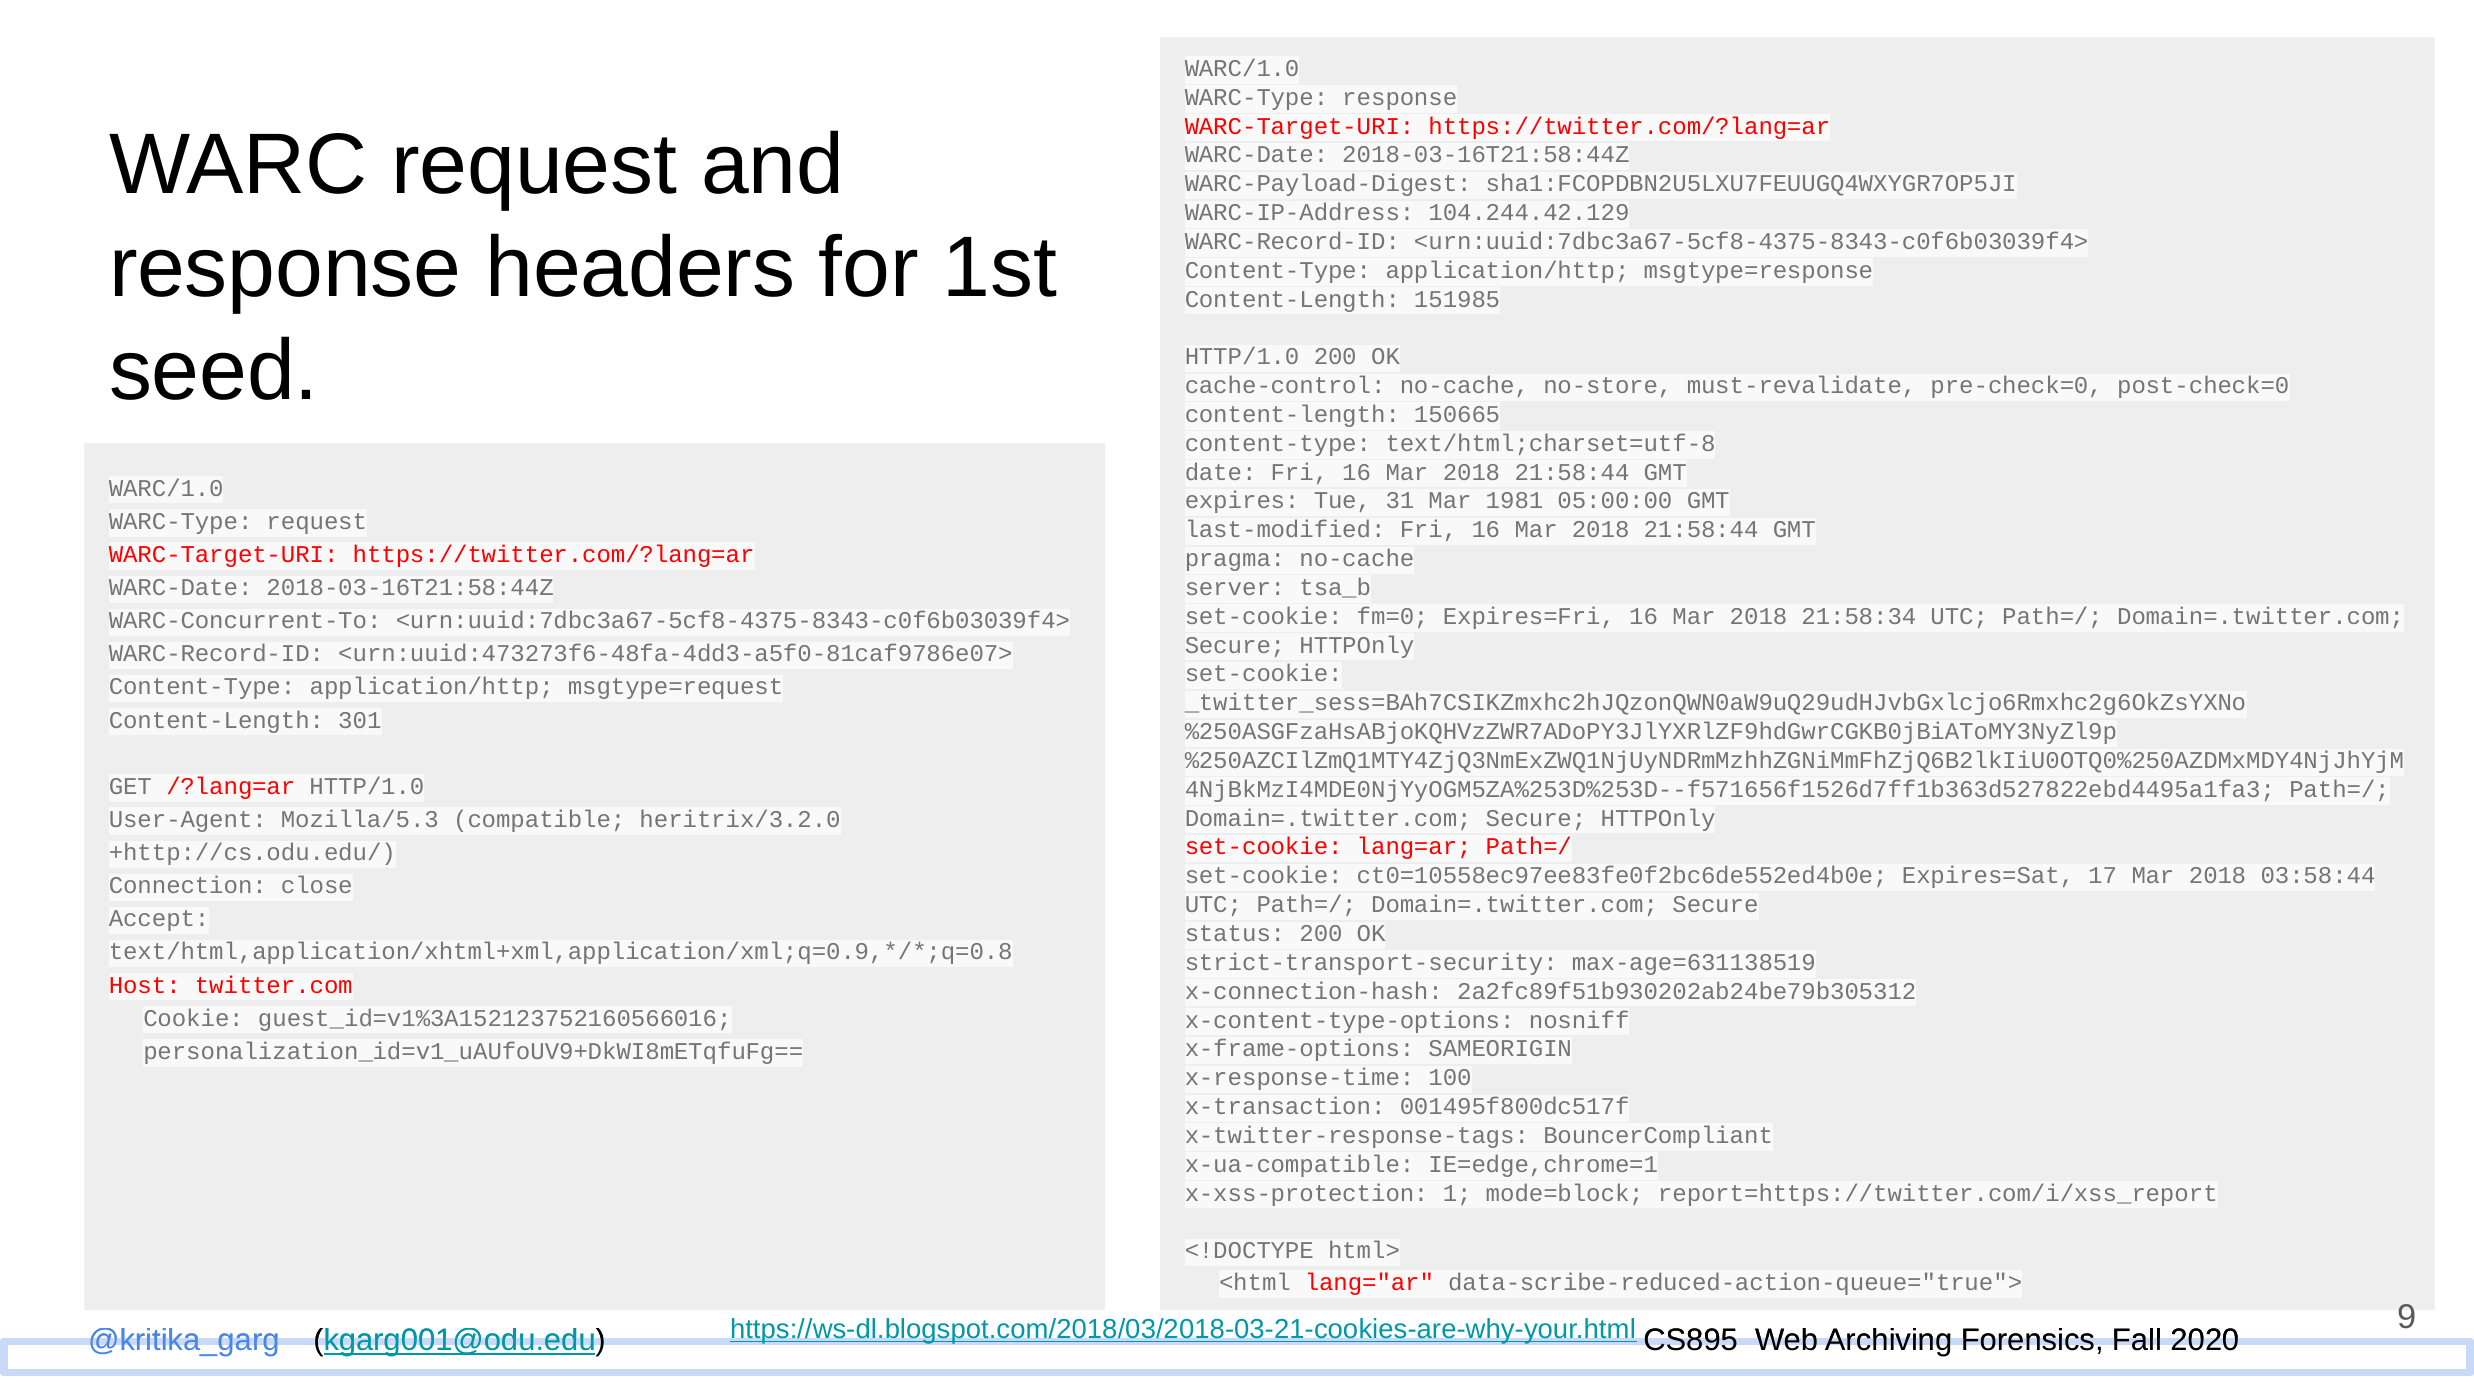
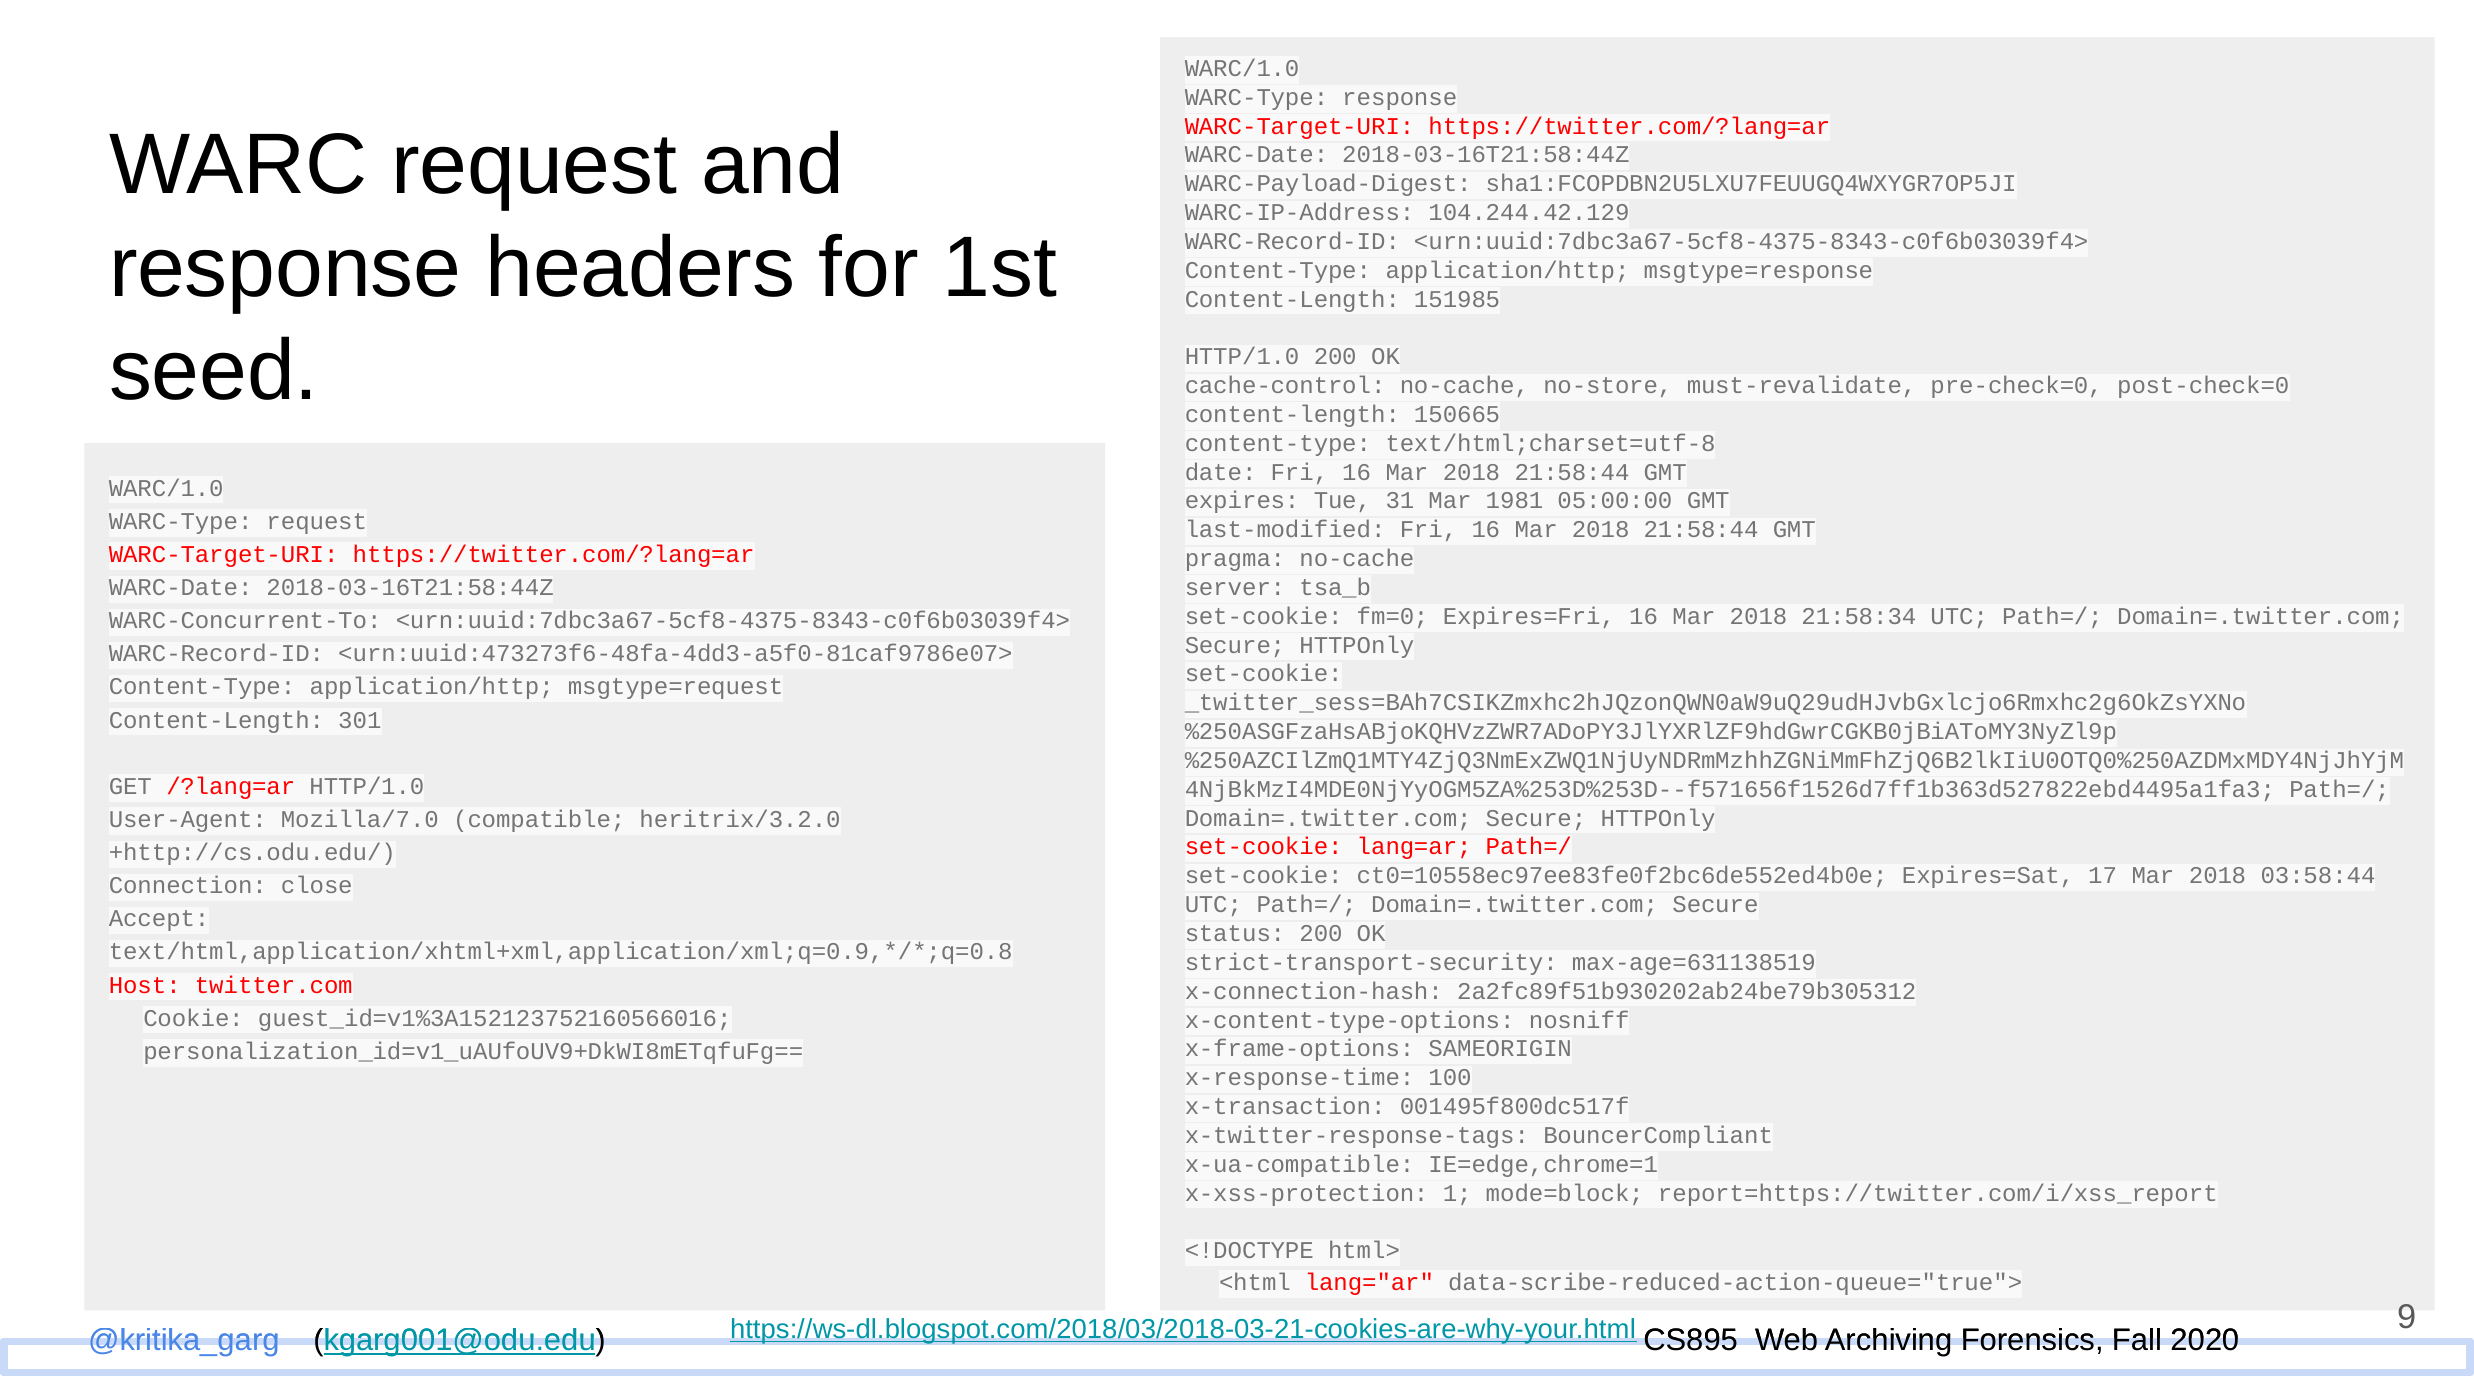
Mozilla/5.3: Mozilla/5.3 -> Mozilla/7.0 (360, 819)
